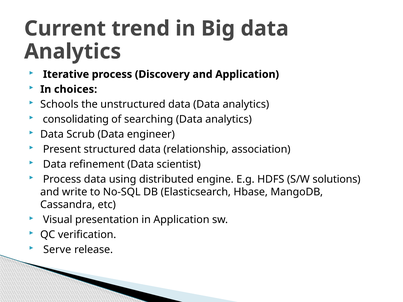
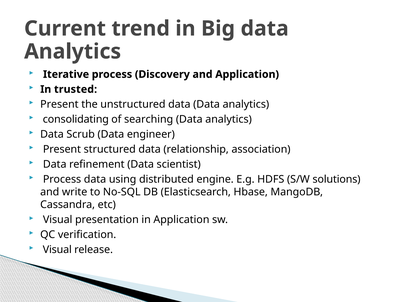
choices: choices -> trusted (76, 89)
Schools: Schools -> Present (59, 104)
Serve: Serve -> Visual (57, 250)
